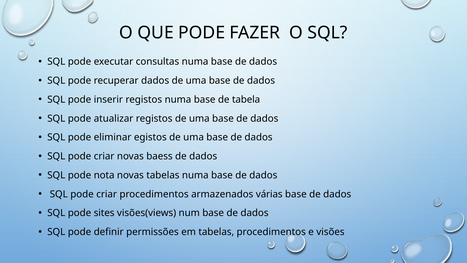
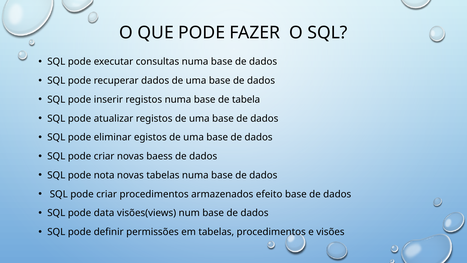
várias: várias -> efeito (269, 194)
sites: sites -> data (104, 213)
